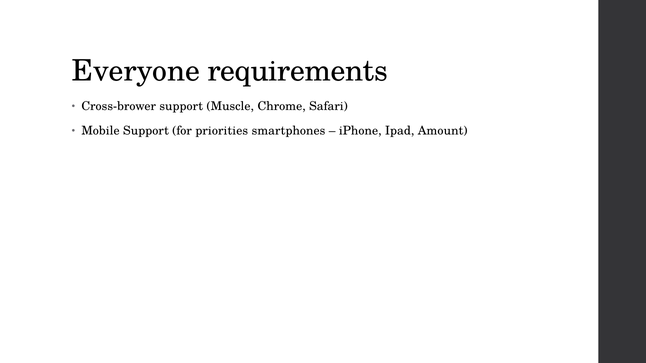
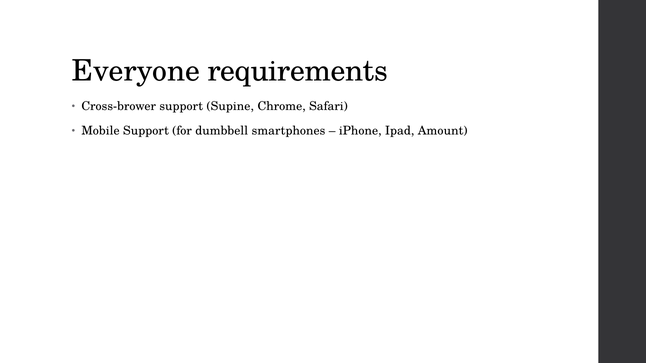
Muscle: Muscle -> Supine (230, 106)
priorities: priorities -> dumbbell (222, 131)
